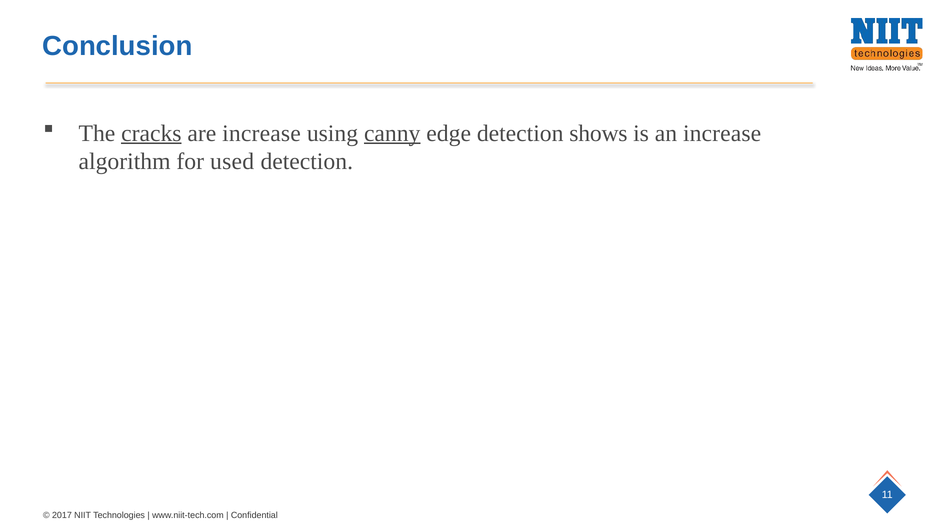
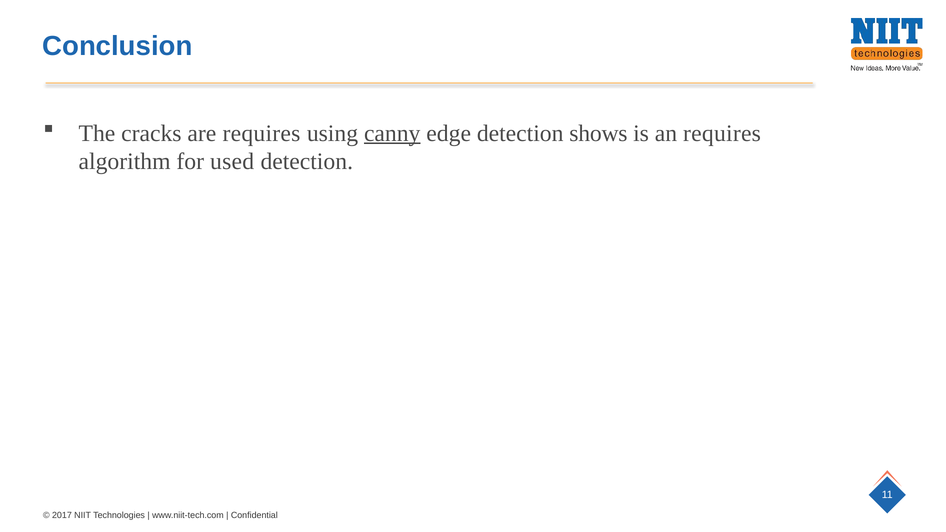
cracks underline: present -> none (151, 133)
are increase: increase -> requires (261, 133)
an increase: increase -> requires (722, 133)
